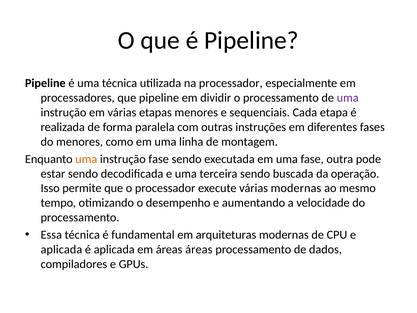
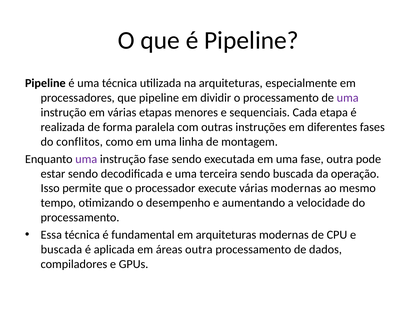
na processador: processador -> arquiteturas (231, 83)
do menores: menores -> conflitos (79, 142)
uma colour: orange -> purple (86, 159)
aplicada: aplicada -> buscada (61, 249)
áreas áreas: áreas -> outra (199, 249)
